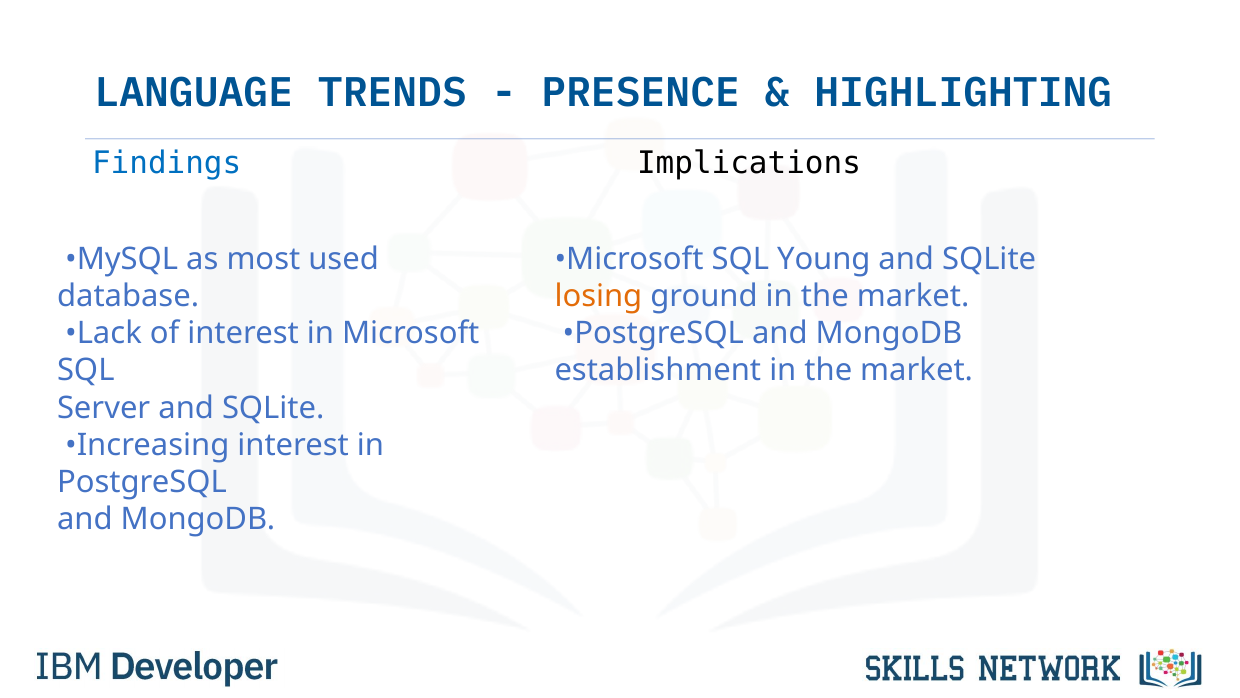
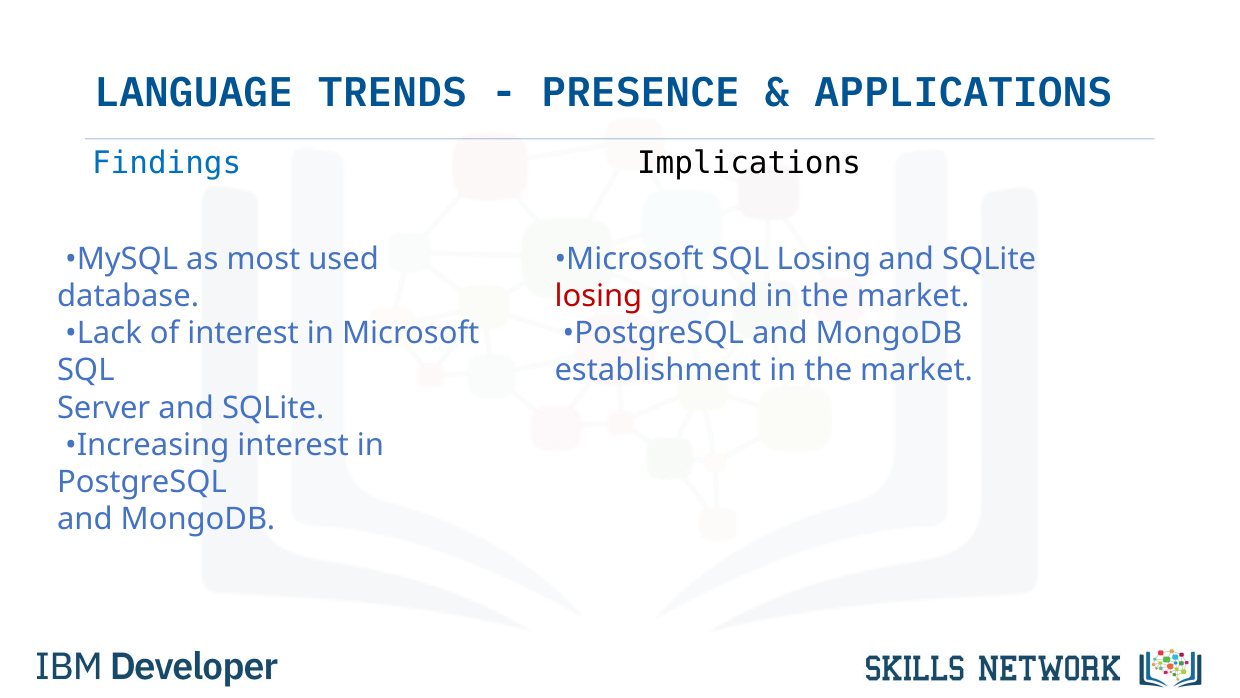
HIGHLIGHTING: HIGHLIGHTING -> APPLICATIONS (963, 93)
SQL Young: Young -> Losing (824, 259)
losing colour: orange -> red (598, 296)
